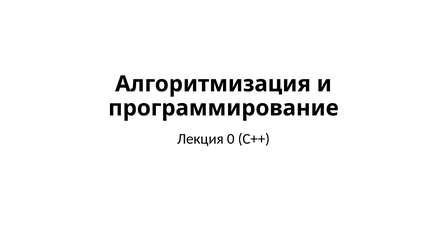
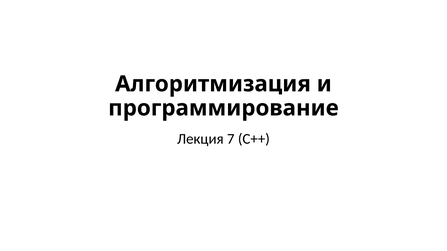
0: 0 -> 7 (231, 139)
